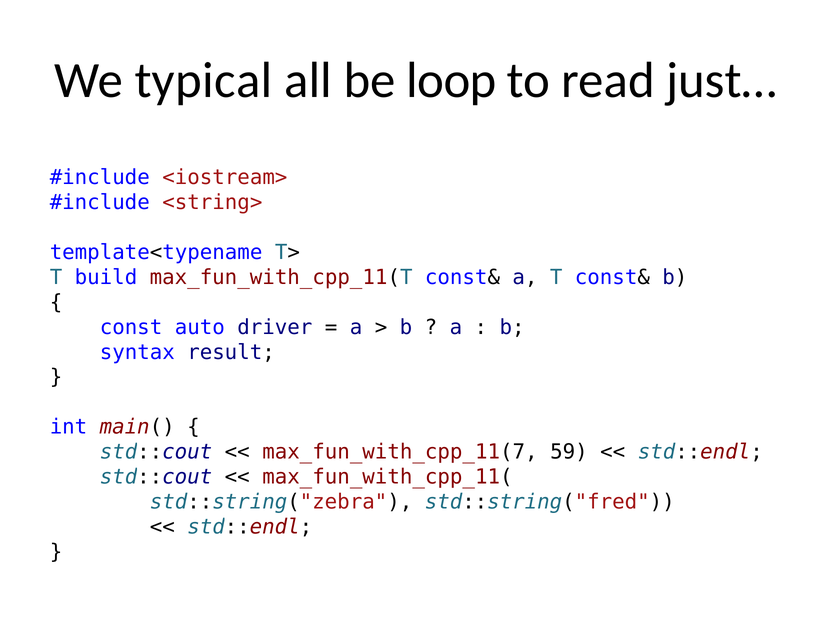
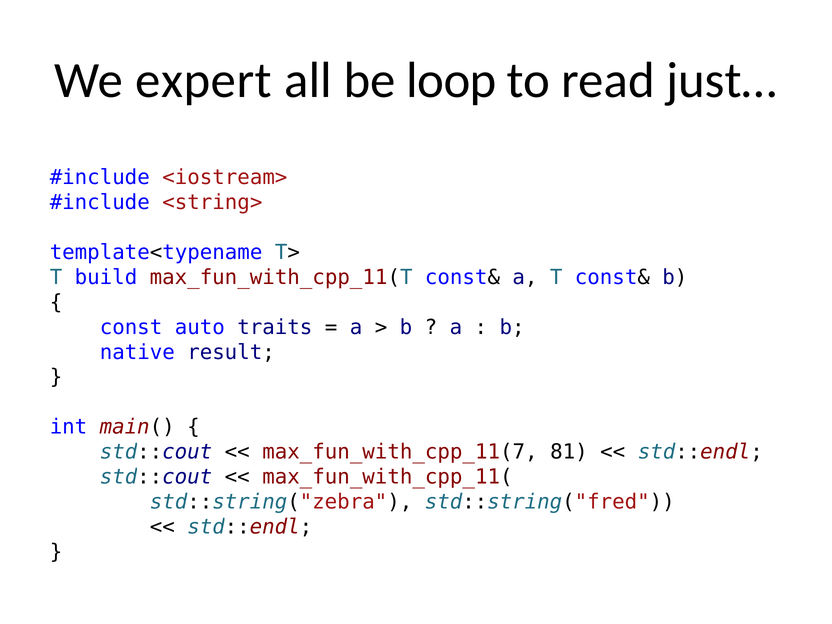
typical: typical -> expert (204, 81)
driver: driver -> traits (275, 327)
syntax: syntax -> native (137, 352)
59: 59 -> 81 (569, 452)
